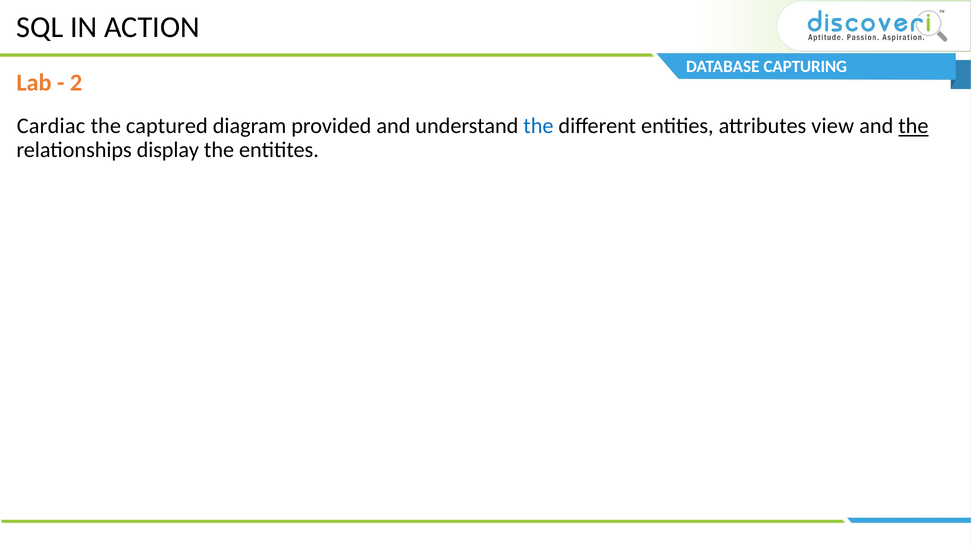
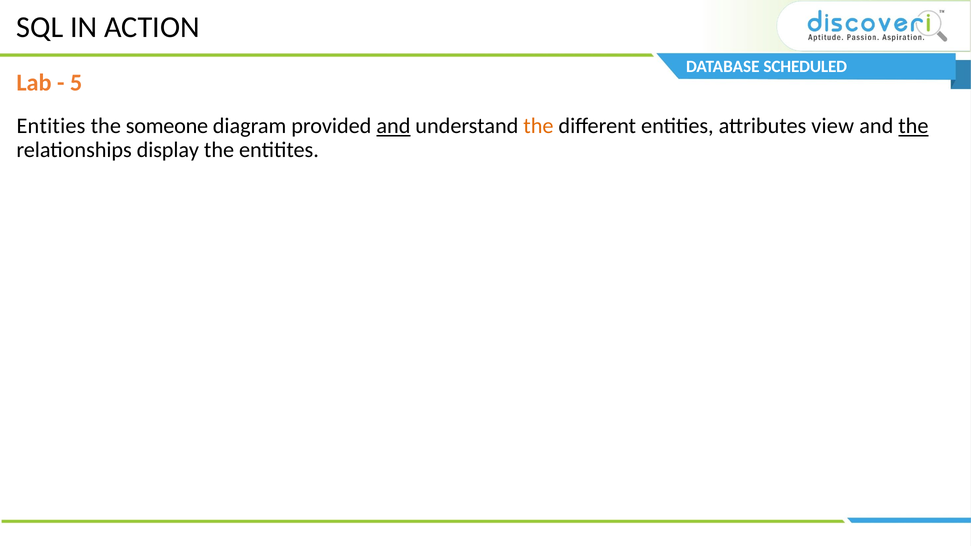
CAPTURING: CAPTURING -> SCHEDULED (805, 67)
2: 2 -> 5 (76, 83)
Cardiac: Cardiac -> Entities (51, 126)
captured: captured -> someone (167, 126)
and underline: none -> present (393, 126)
the colour: blue -> orange (538, 126)
